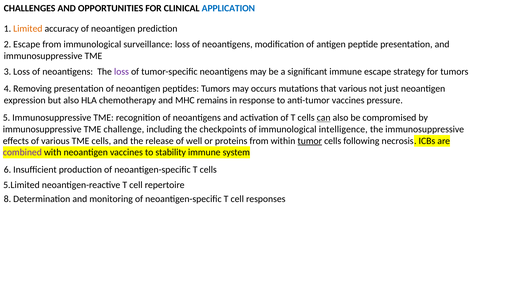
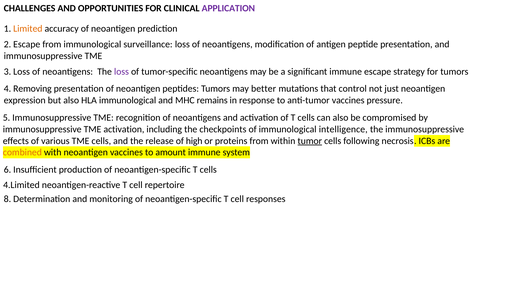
APPLICATION colour: blue -> purple (228, 8)
occurs: occurs -> better (264, 89)
that various: various -> control (353, 89)
HLA chemotherapy: chemotherapy -> immunological (128, 100)
can underline: present -> none (324, 118)
TME challenge: challenge -> activation (124, 129)
well: well -> high (194, 141)
combined colour: purple -> orange (22, 152)
stability: stability -> amount (171, 152)
5.Limited: 5.Limited -> 4.Limited (21, 185)
